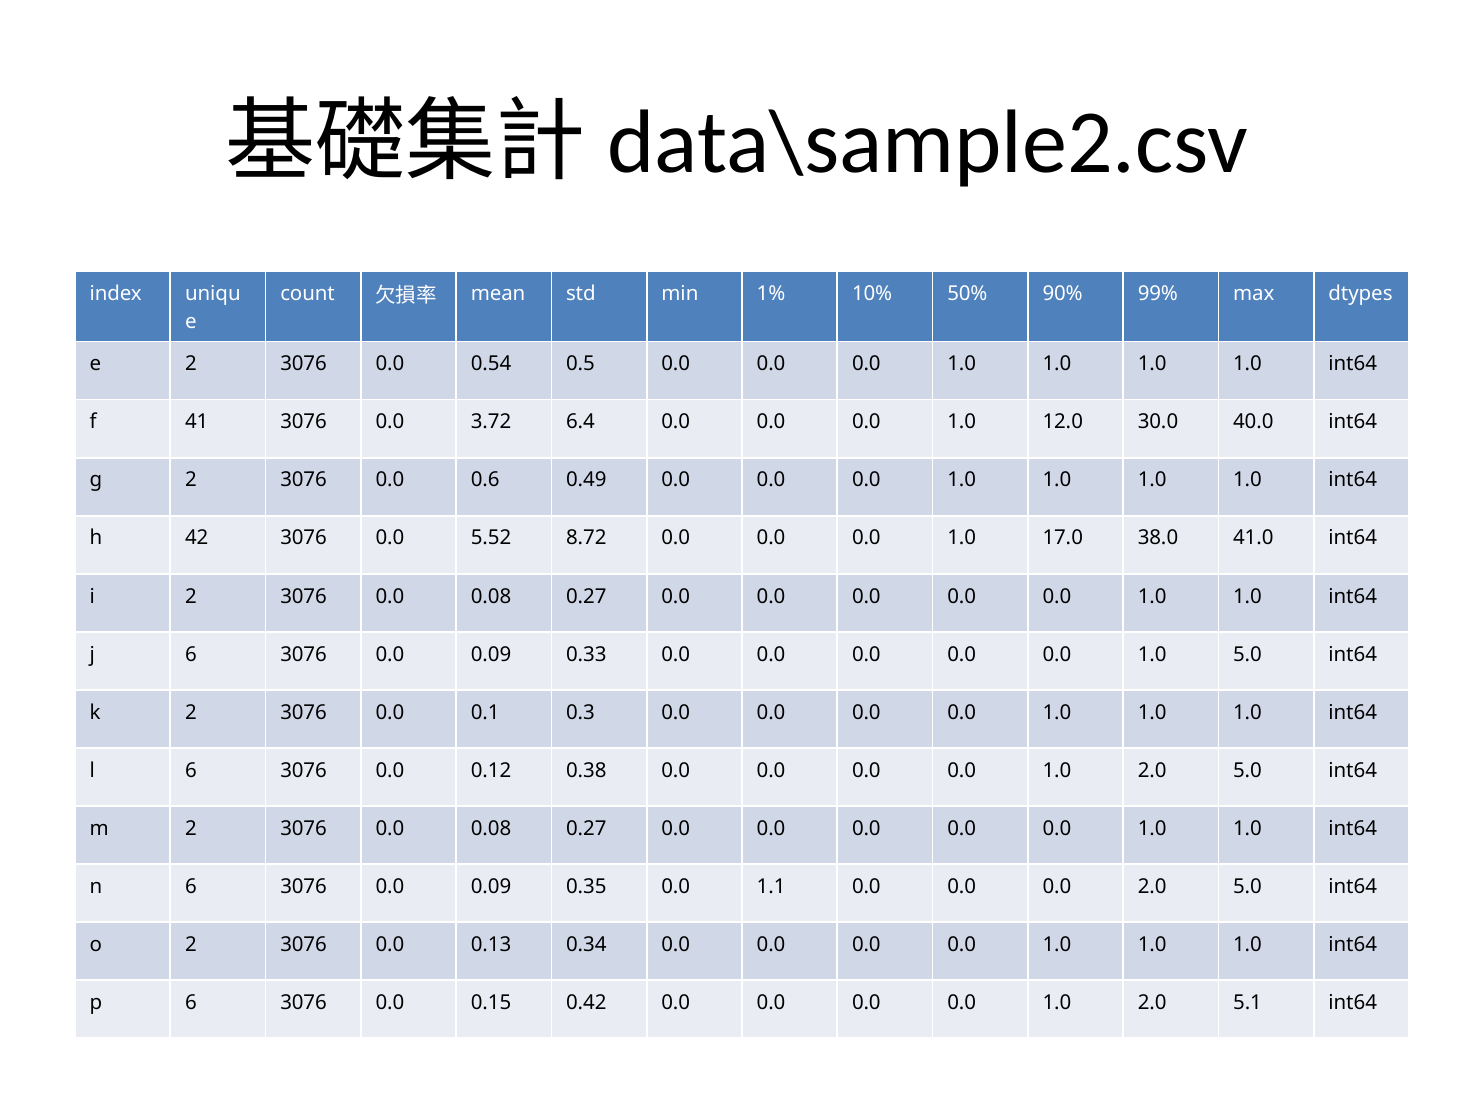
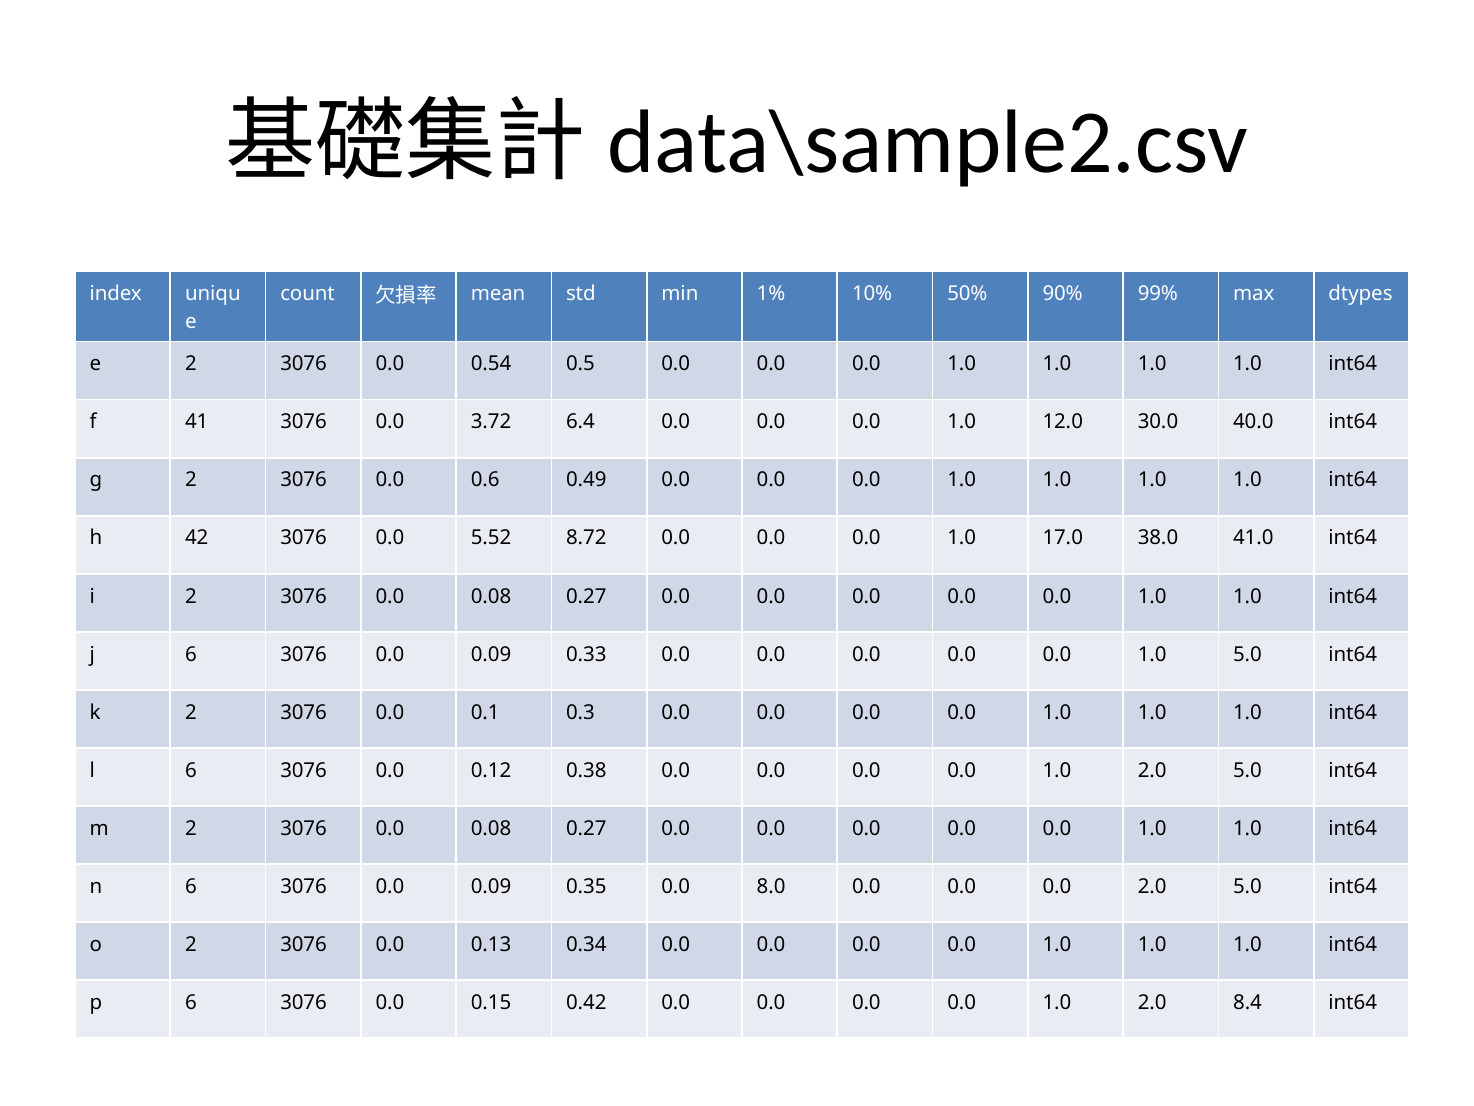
1.1: 1.1 -> 8.0 (771, 886)
5.1: 5.1 -> 8.4 (1248, 1002)
